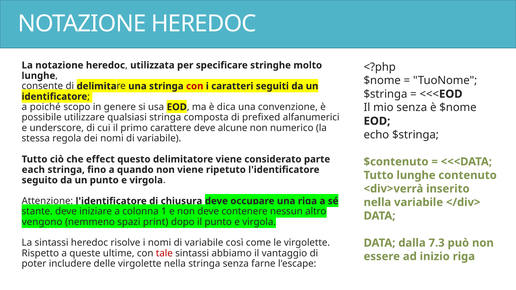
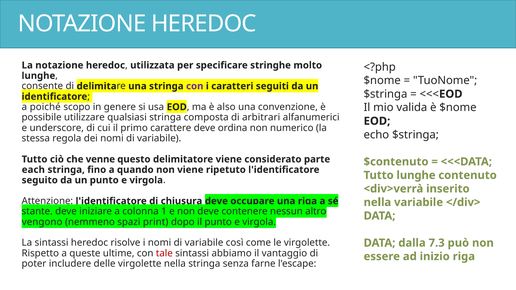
con colour: red -> purple (195, 86)
dica: dica -> also (226, 107)
mio senza: senza -> valida (412, 108)
prefixed: prefixed -> arbitrari (261, 118)
alcune: alcune -> ordina (233, 128)
effect: effect -> venne (100, 159)
